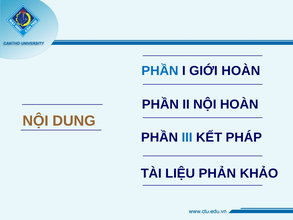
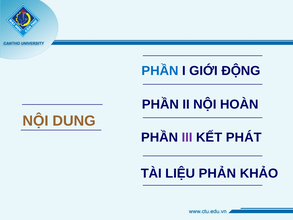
GIỚI HOÀN: HOÀN -> ĐỘNG (241, 71)
III colour: blue -> purple (187, 137)
PHÁP: PHÁP -> PHÁT (244, 137)
